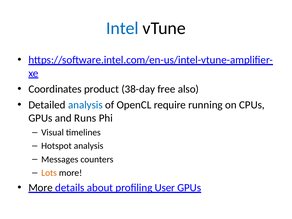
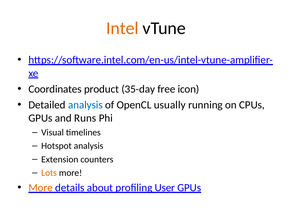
Intel colour: blue -> orange (122, 28)
38-day: 38-day -> 35-day (138, 89)
also: also -> icon (188, 89)
require: require -> usually (170, 105)
Messages: Messages -> Extension (60, 159)
More colour: black -> orange (41, 188)
